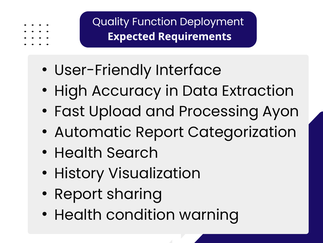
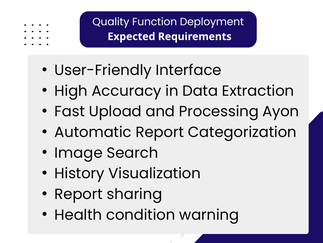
Health: Health -> Image (79, 152)
